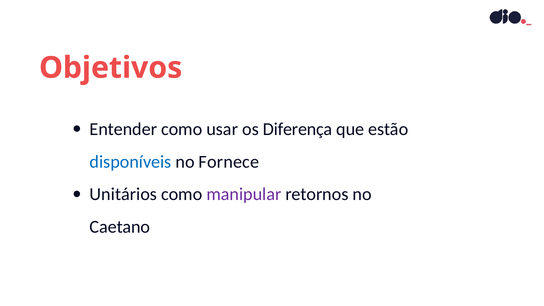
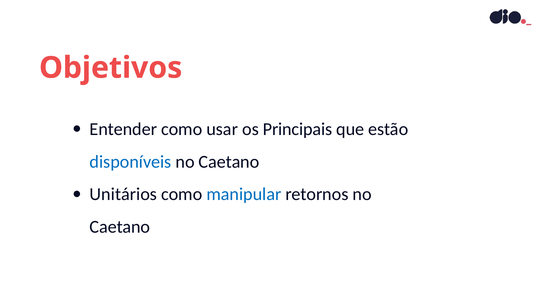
Diferença: Diferença -> Principais (298, 129)
Fornece: Fornece -> Caetano (229, 162)
manipular colour: purple -> blue (244, 194)
